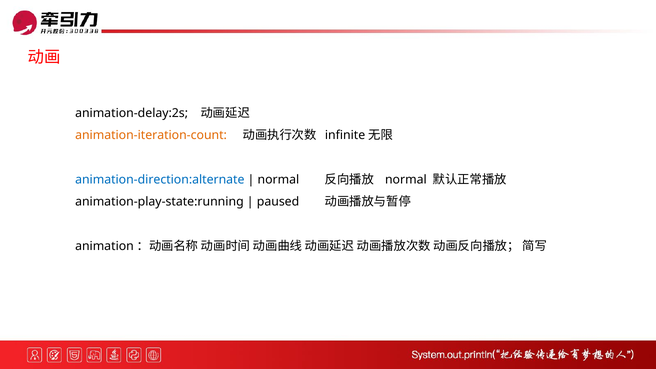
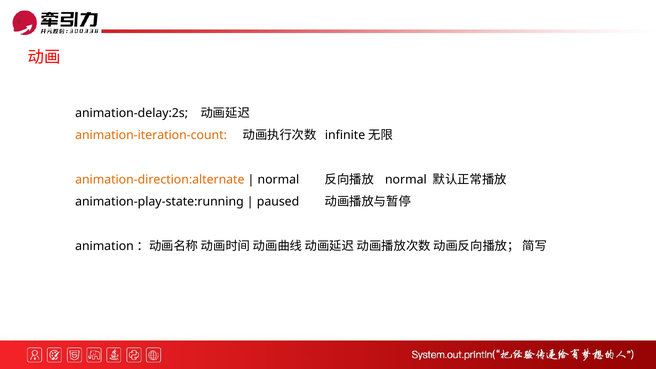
animation-direction:alternate colour: blue -> orange (160, 180)
